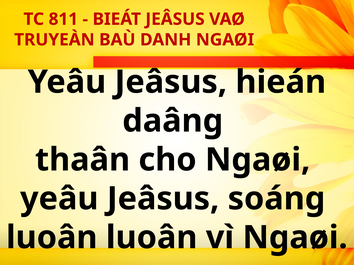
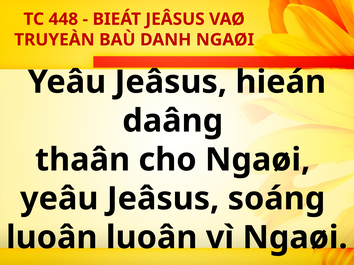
811: 811 -> 448 (63, 19)
